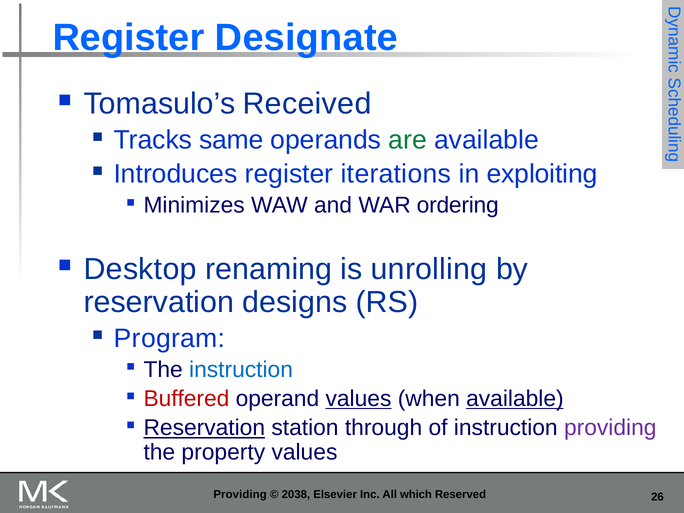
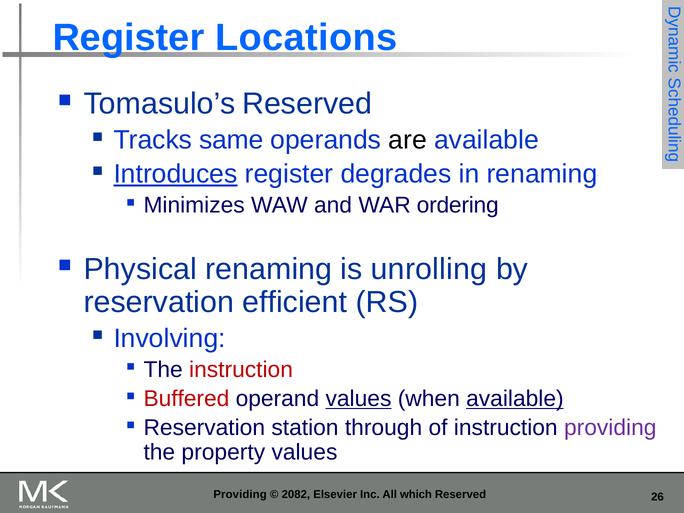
Designate: Designate -> Locations (306, 38)
Tomasulo’s Received: Received -> Reserved (307, 104)
are colour: green -> black (408, 140)
Introduces underline: none -> present (176, 174)
iterations: iterations -> degrades (396, 174)
in exploiting: exploiting -> renaming (542, 174)
Desktop: Desktop -> Physical (140, 269)
designs: designs -> efficient (295, 302)
Program: Program -> Involving (170, 338)
instruction colour: blue -> red (241, 370)
Reservation underline: present -> none (204, 428)
2038: 2038 -> 2082 (296, 495)
